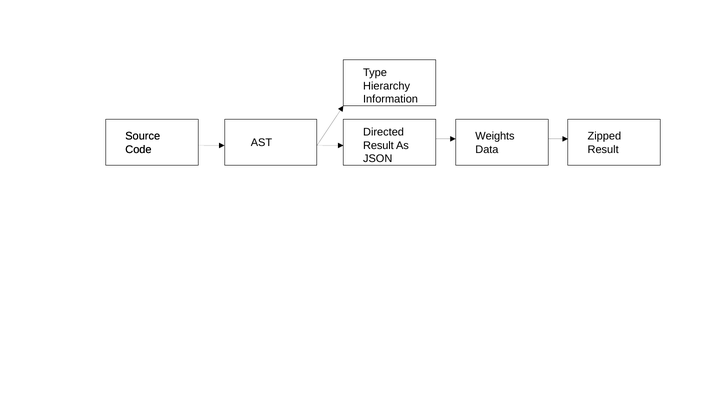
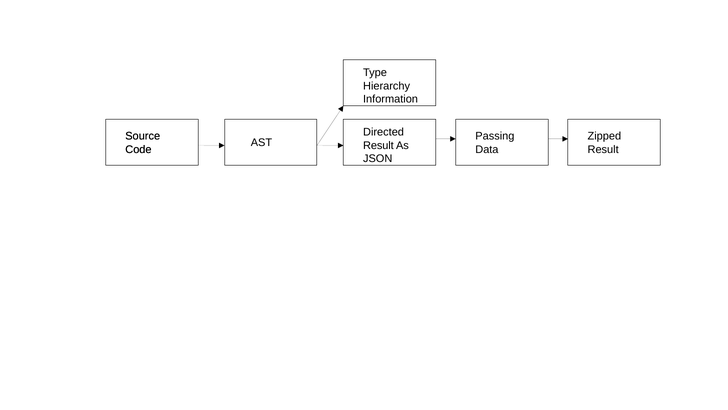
Weights: Weights -> Passing (495, 136)
